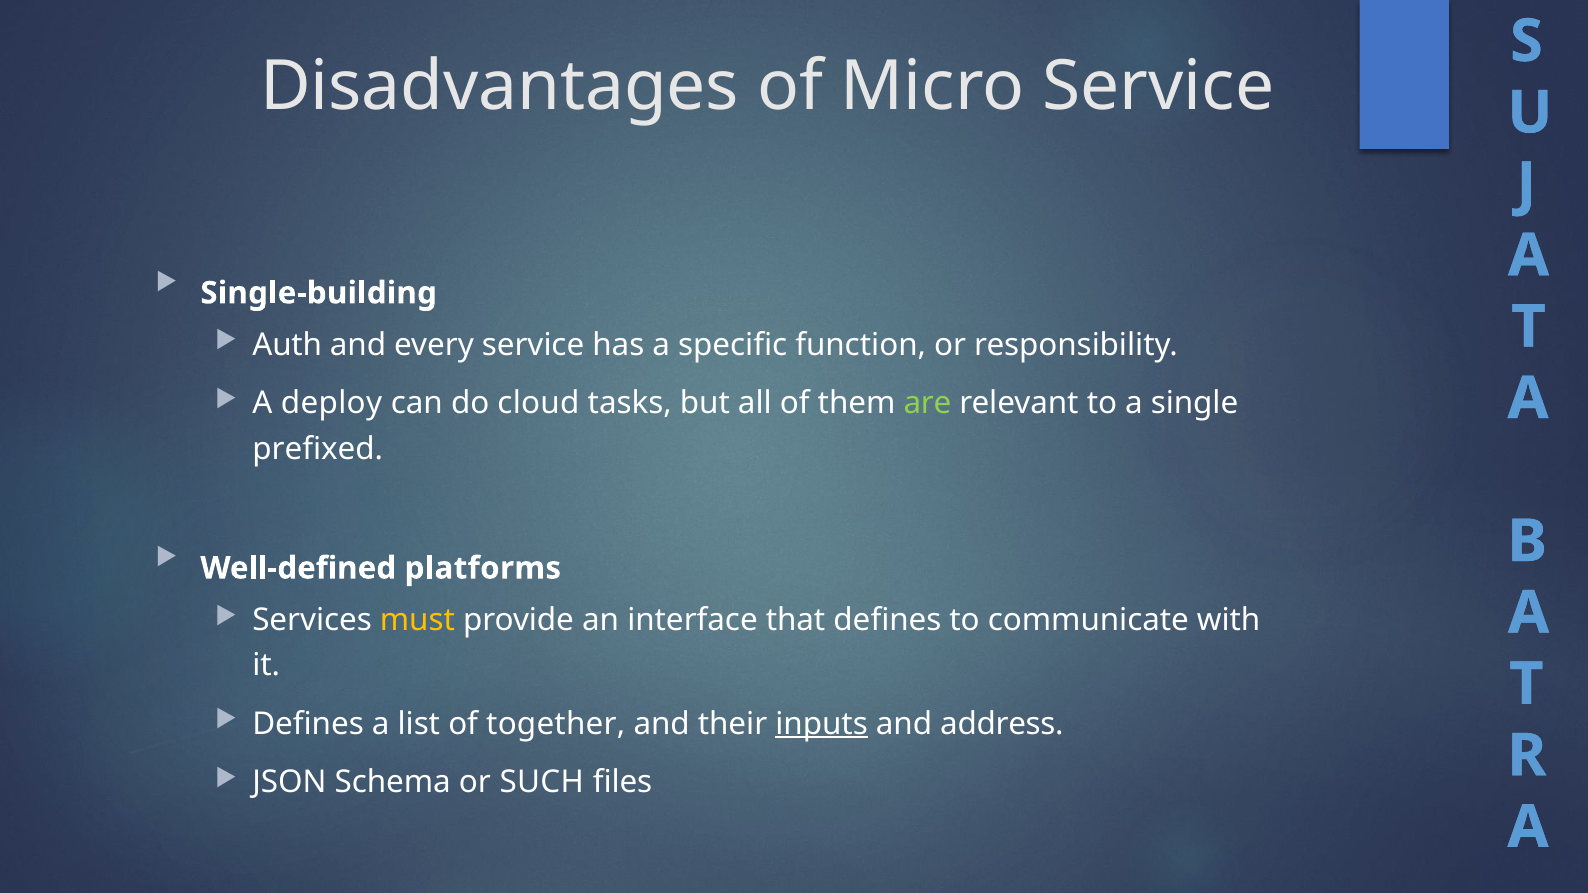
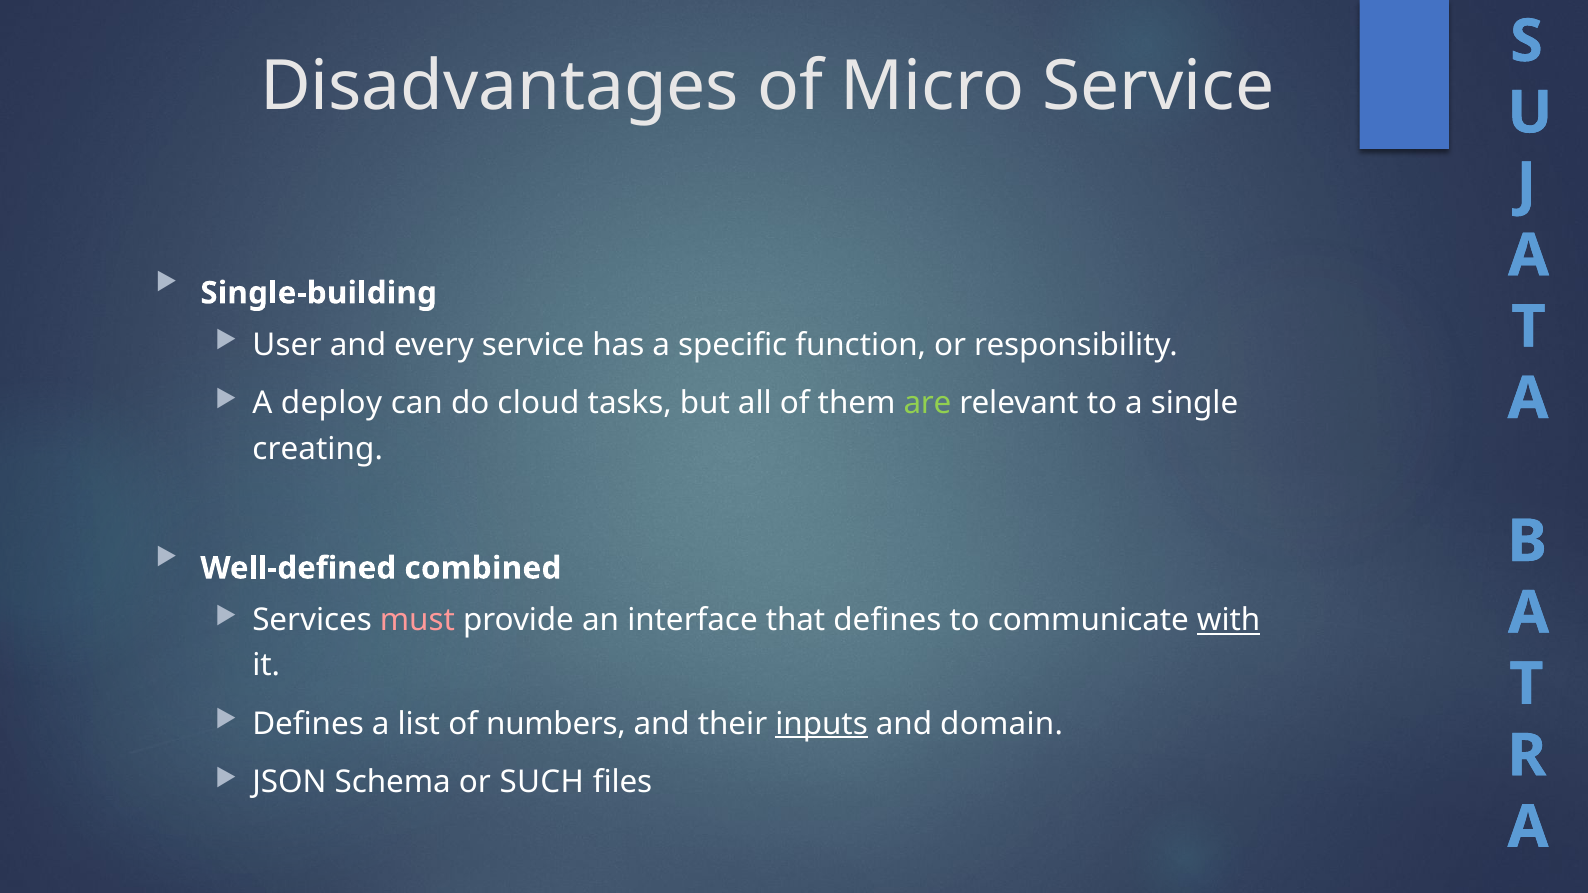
Auth: Auth -> User (287, 345)
prefixed: prefixed -> creating (318, 449)
platforms: platforms -> combined (483, 568)
must colour: yellow -> pink (417, 620)
with underline: none -> present (1229, 620)
together: together -> numbers (556, 724)
address: address -> domain (1002, 724)
